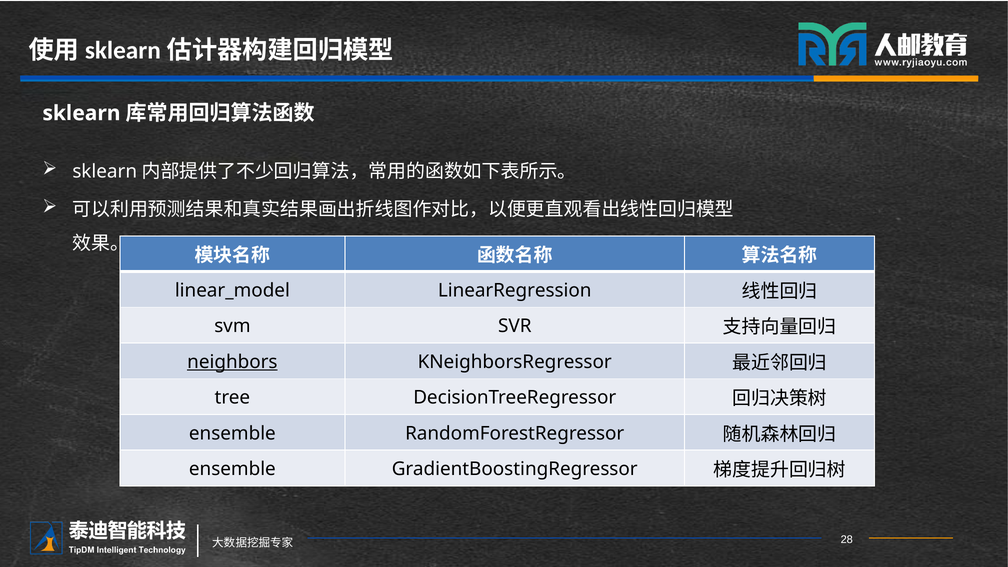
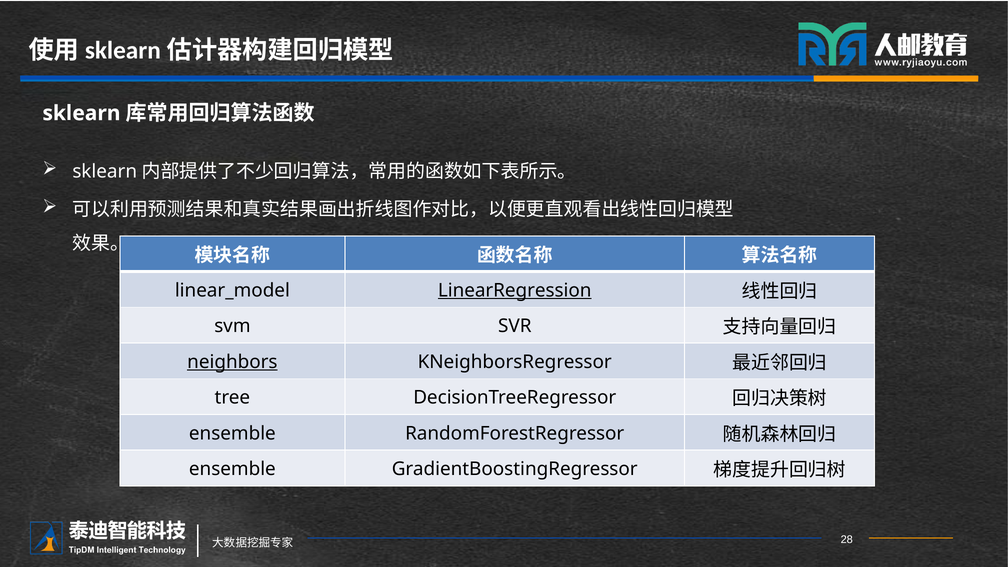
LinearRegression underline: none -> present (515, 290)
